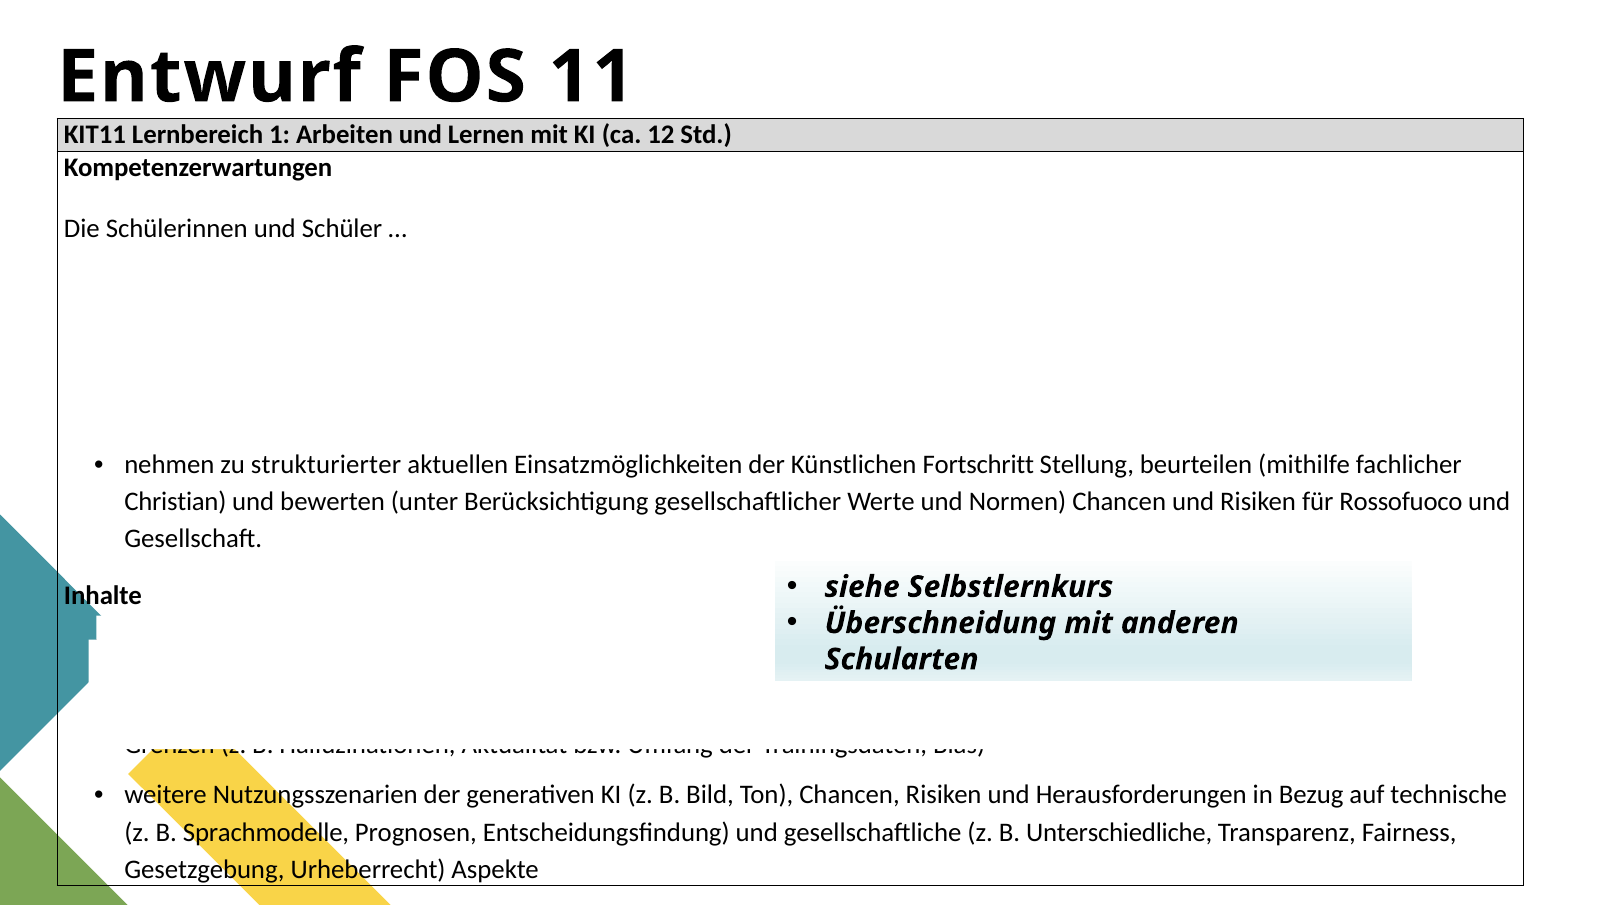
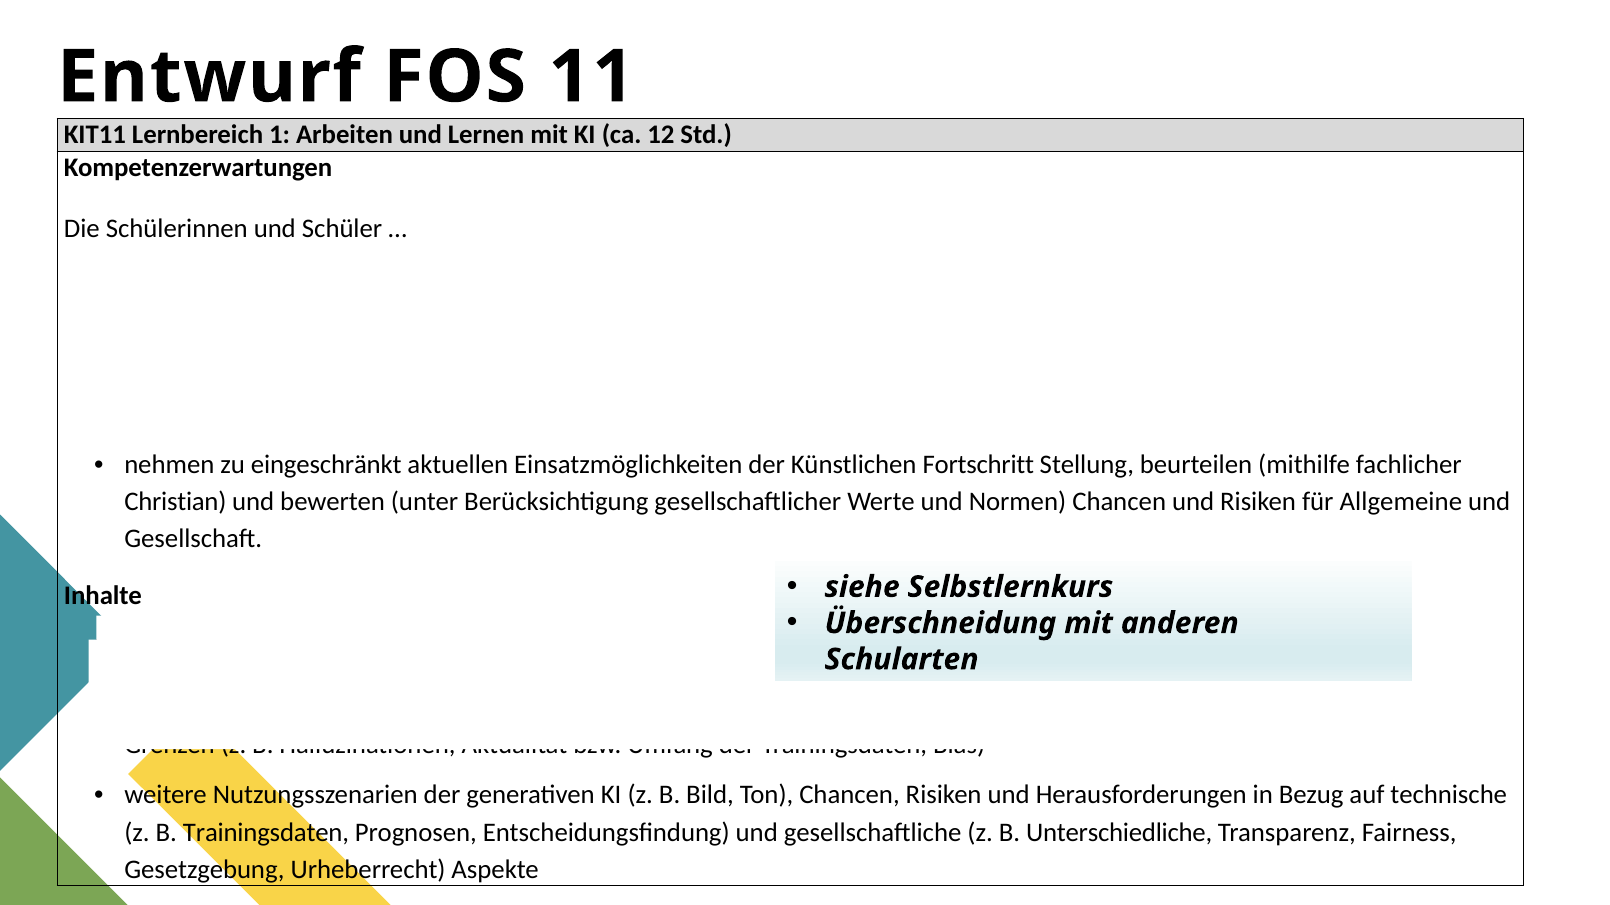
zu strukturierter: strukturierter -> eingeschränkt (326, 465)
Rossofuoco: Rossofuoco -> Allgemeine (1401, 502)
B Sprachmodelle: Sprachmodelle -> Trainingsdaten (266, 833)
